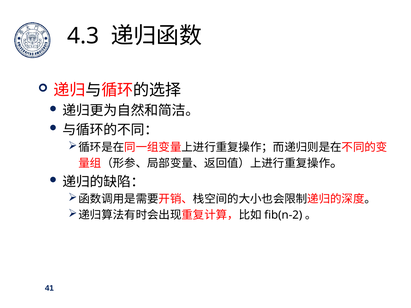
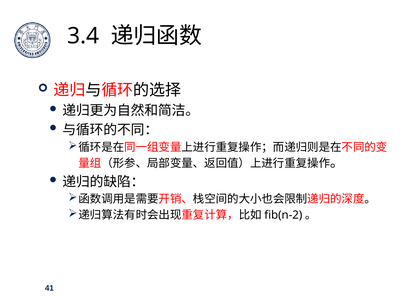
4.3: 4.3 -> 3.4 (83, 36)
